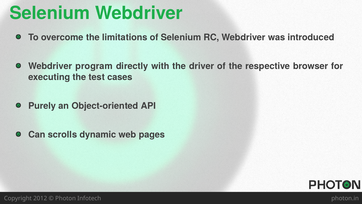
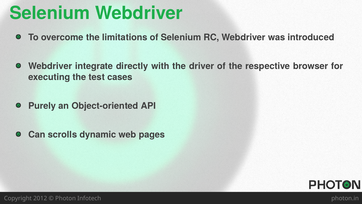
program: program -> integrate (94, 66)
